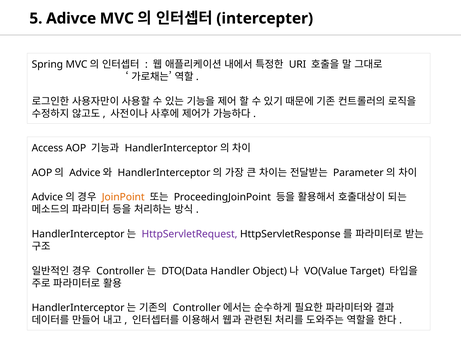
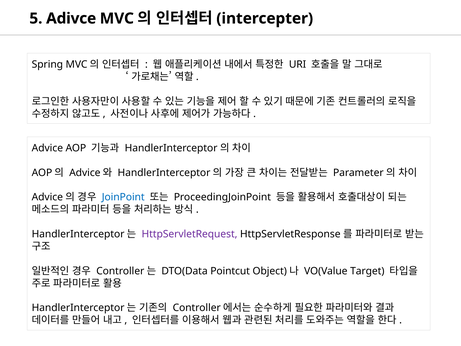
Access: Access -> Advice (47, 148)
JoinPoint colour: orange -> blue (123, 197)
Handler: Handler -> Pointcut (230, 271)
